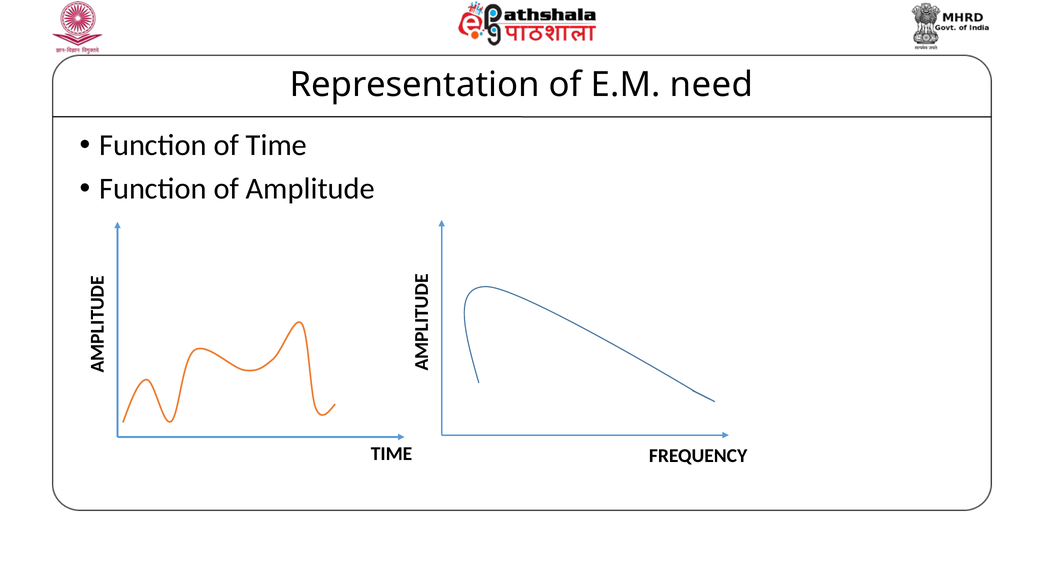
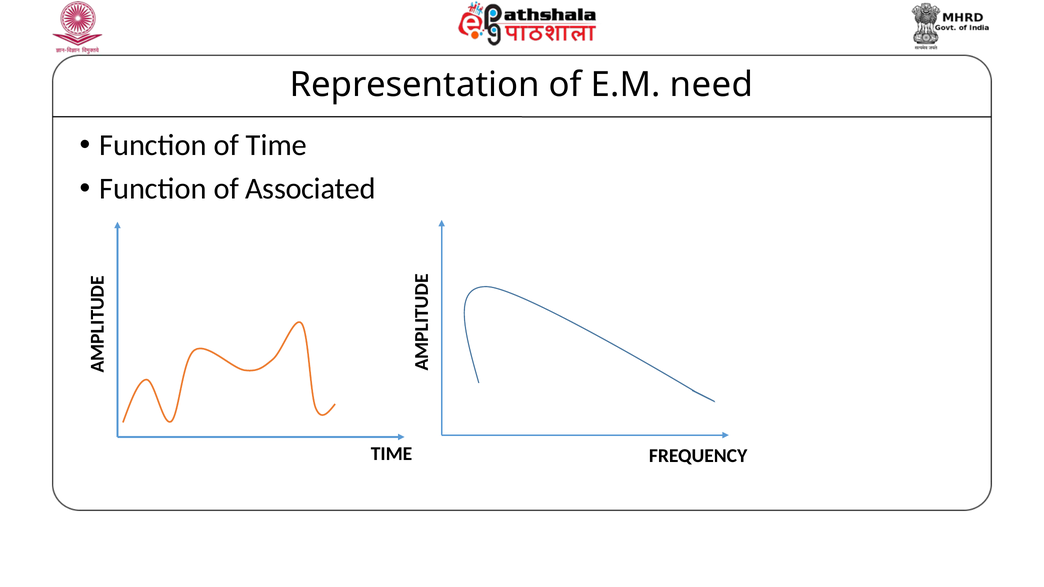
Amplitude: Amplitude -> Associated (310, 189)
